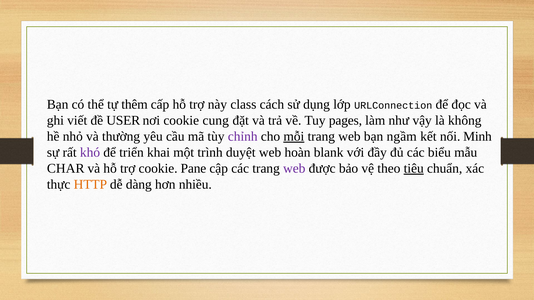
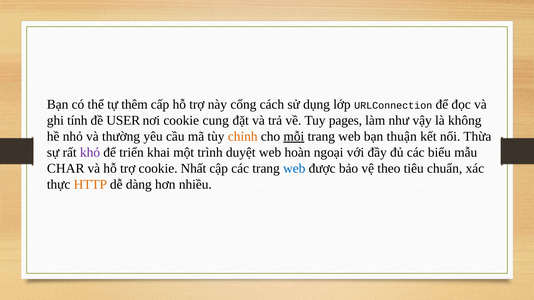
class: class -> cổng (243, 105)
viết: viết -> tính (77, 121)
chỉnh colour: purple -> orange (243, 137)
ngầm: ngầm -> thuận (402, 137)
Minh: Minh -> Thừa (477, 137)
blank: blank -> ngoại (329, 153)
Pane: Pane -> Nhất (193, 169)
web colour: purple -> blue (294, 169)
tiêu underline: present -> none (414, 169)
